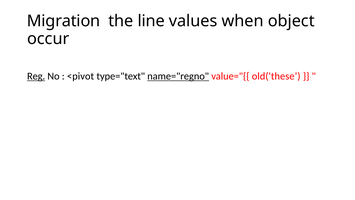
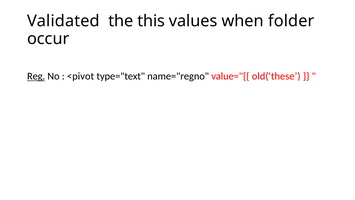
Migration: Migration -> Validated (63, 21)
line: line -> this (151, 21)
object: object -> folder (291, 21)
name="regno underline: present -> none (178, 76)
